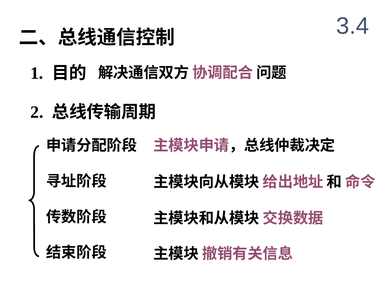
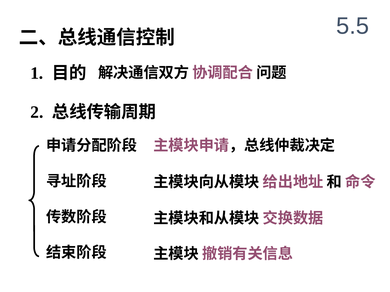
3.4: 3.4 -> 5.5 (353, 26)
